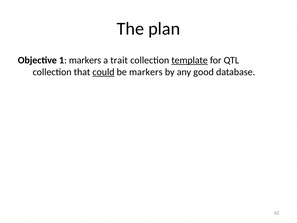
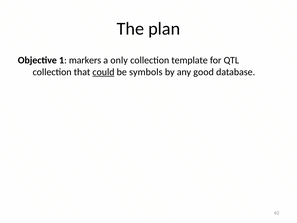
trait: trait -> only (119, 60)
template underline: present -> none (190, 60)
be markers: markers -> symbols (146, 72)
